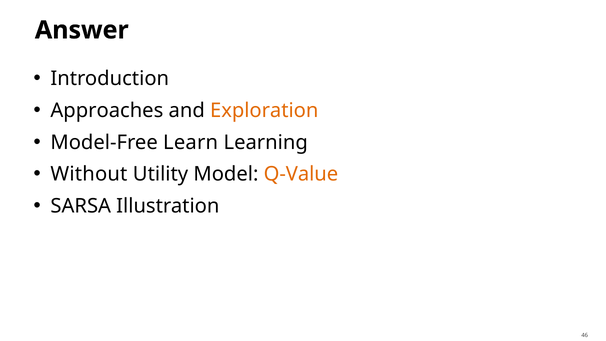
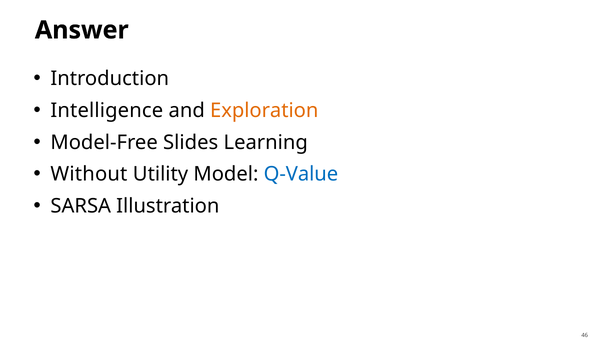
Approaches: Approaches -> Intelligence (107, 111)
Learn: Learn -> Slides (191, 142)
Q-Value colour: orange -> blue (301, 174)
